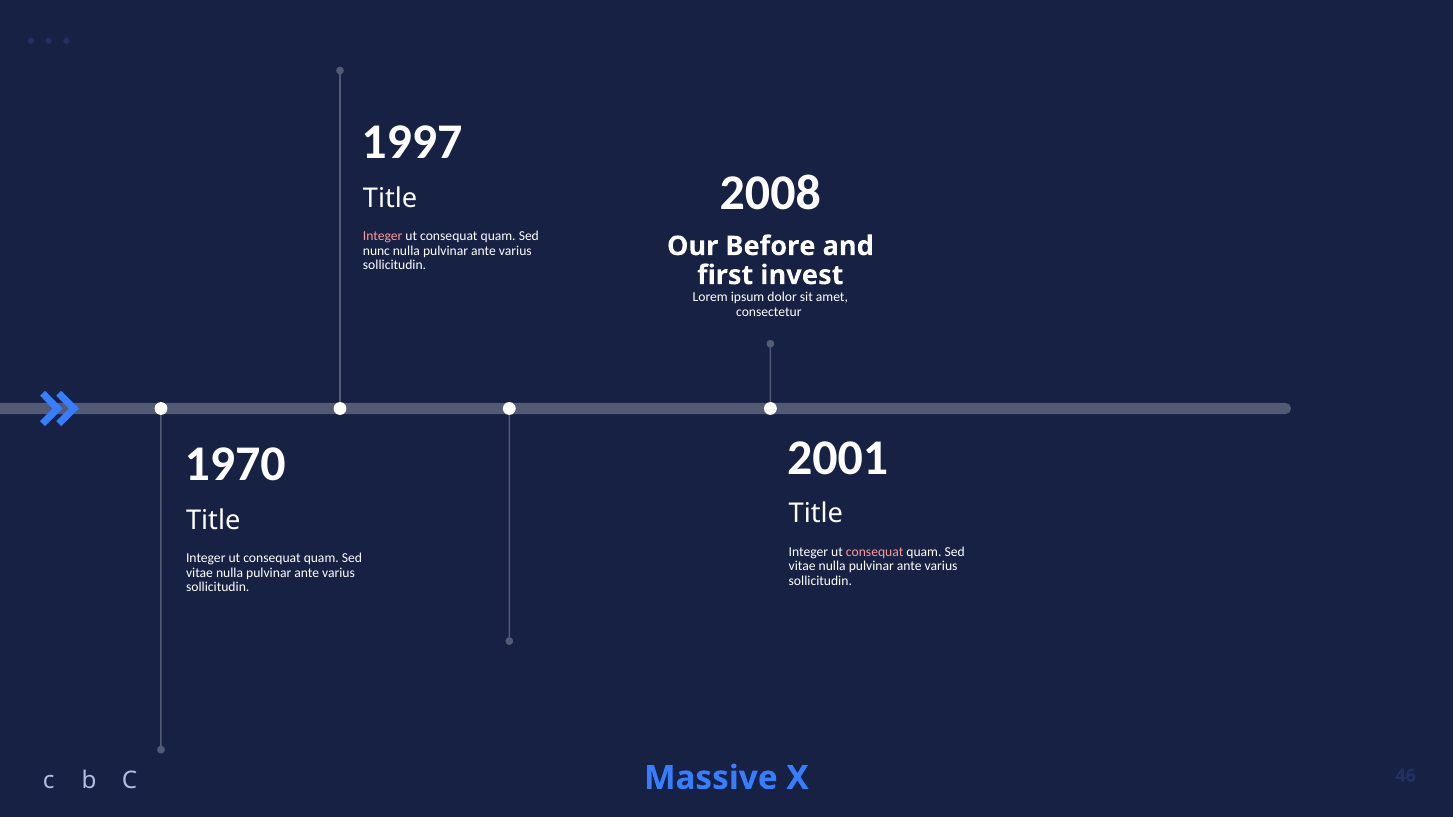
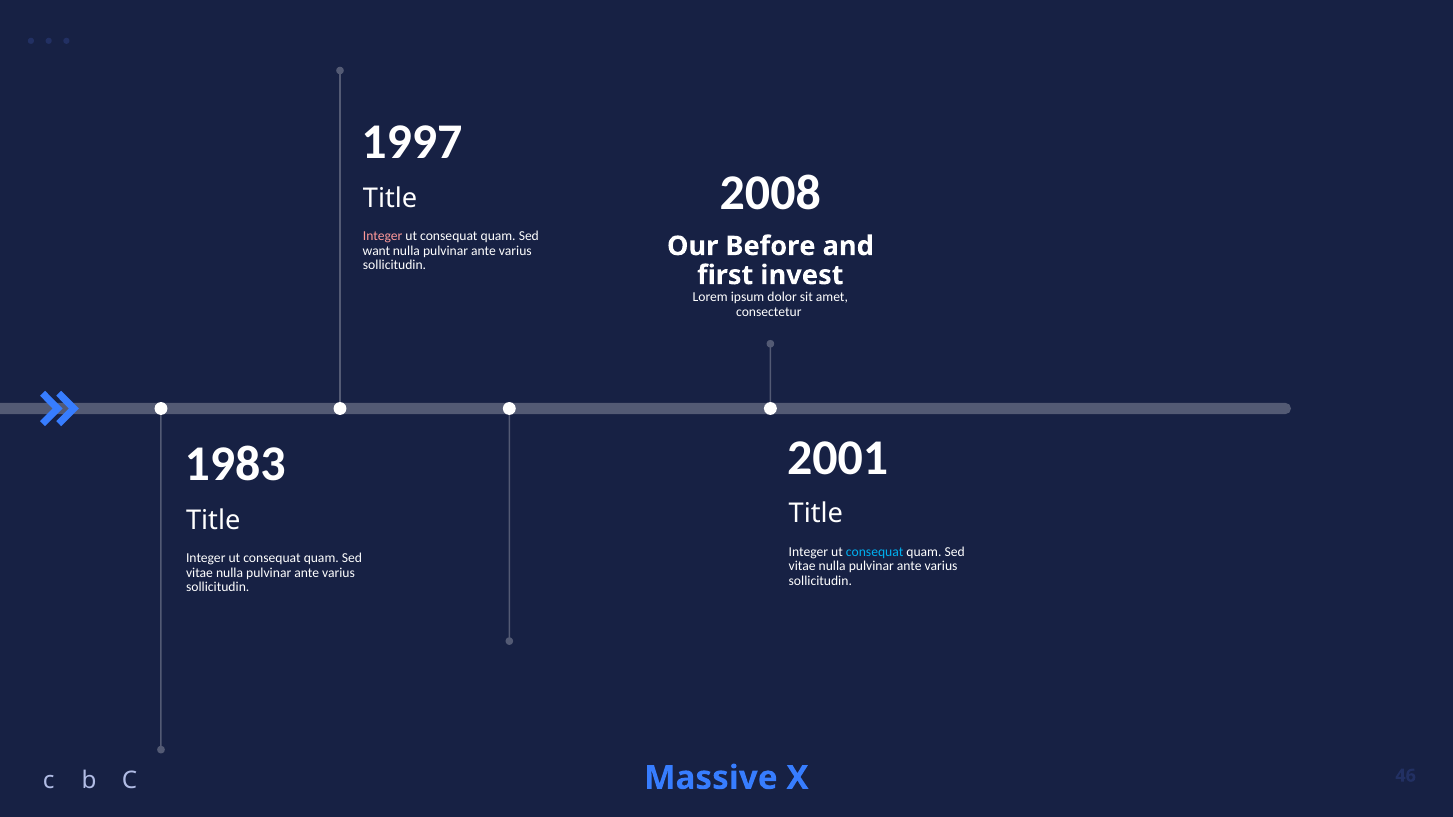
nunc: nunc -> want (376, 251)
1970: 1970 -> 1983 (235, 465)
consequat colour: pink -> light blue (875, 552)
